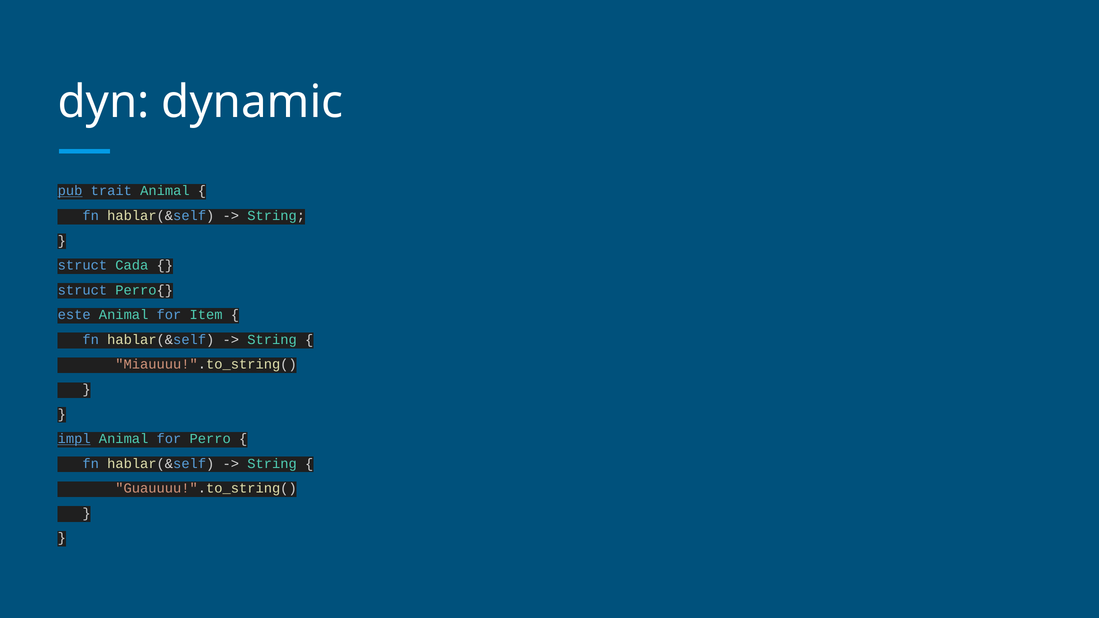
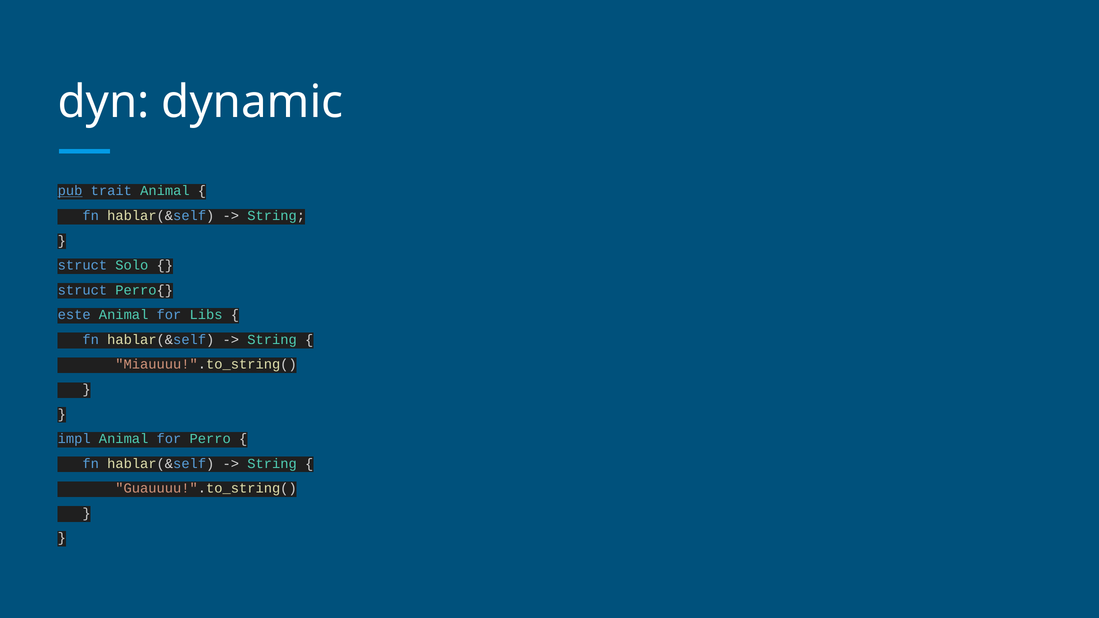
Cada: Cada -> Solo (132, 265)
Item: Item -> Libs (206, 315)
impl underline: present -> none (74, 439)
